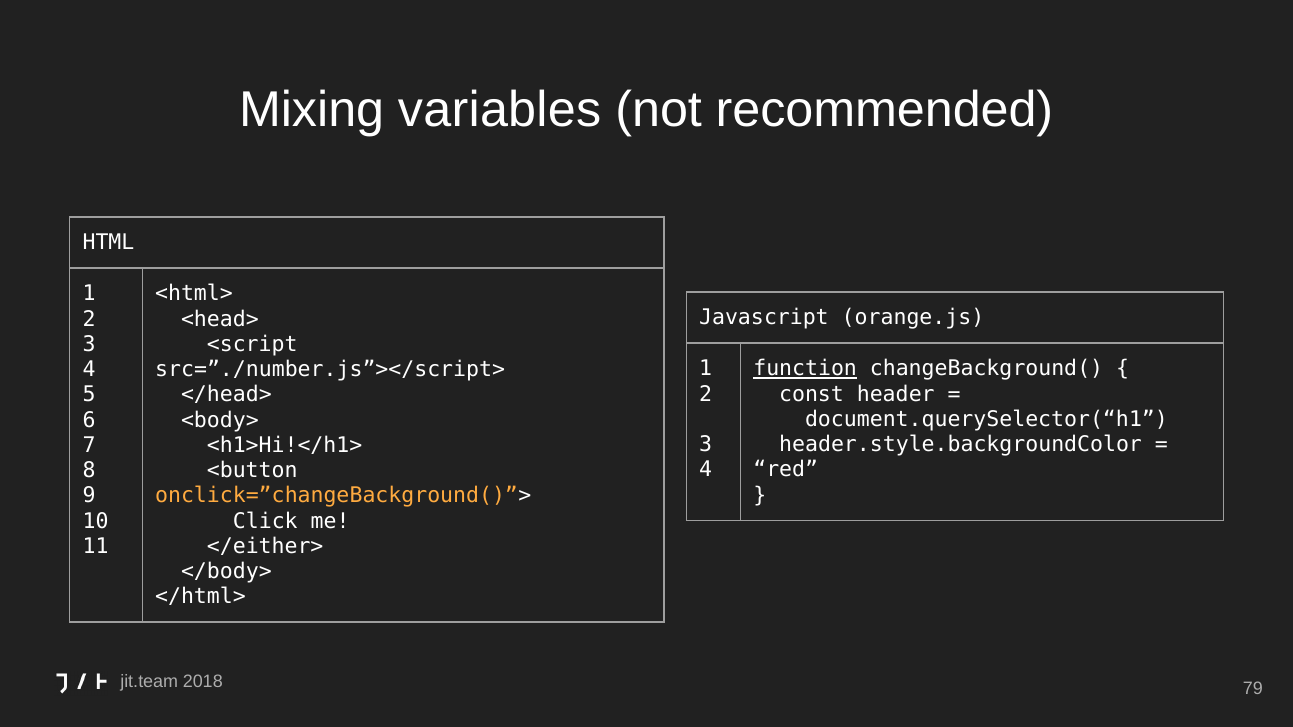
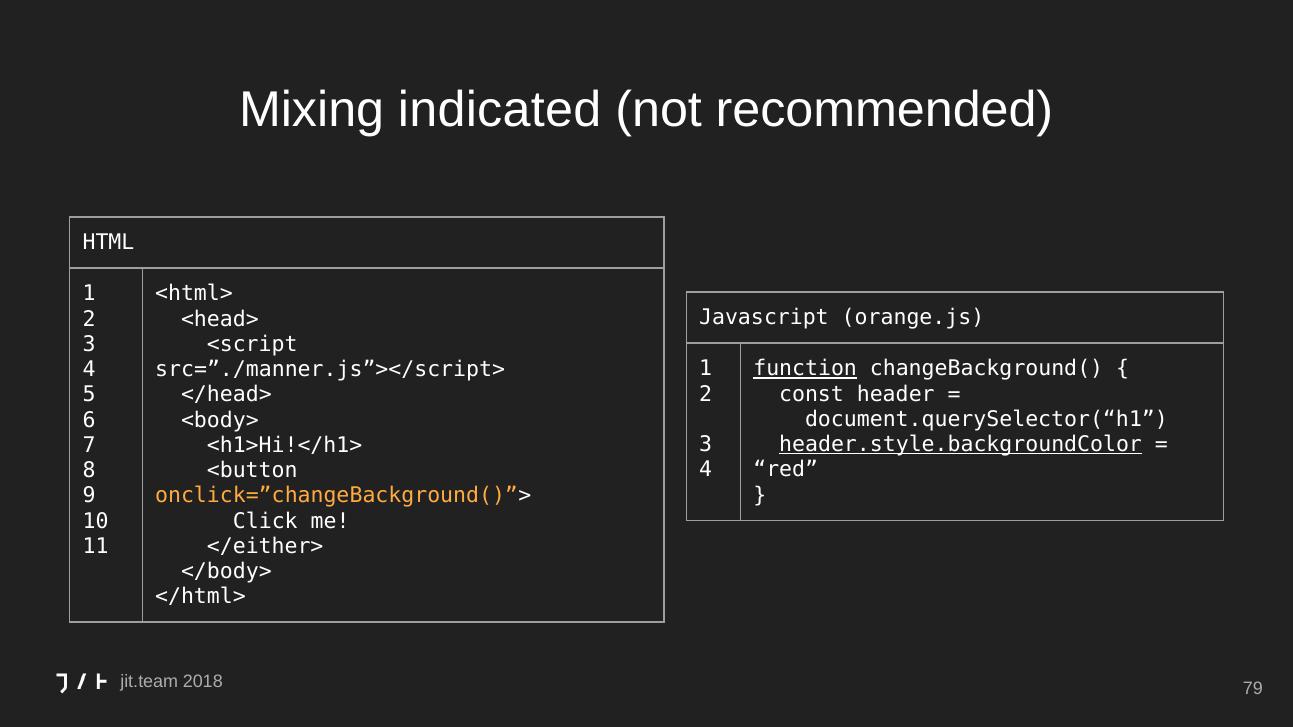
variables: variables -> indicated (500, 110)
src=”./number.js”></script>: src=”./number.js”></script> -> src=”./manner.js”></script> (330, 370)
header.style.backgroundColor underline: none -> present (961, 445)
